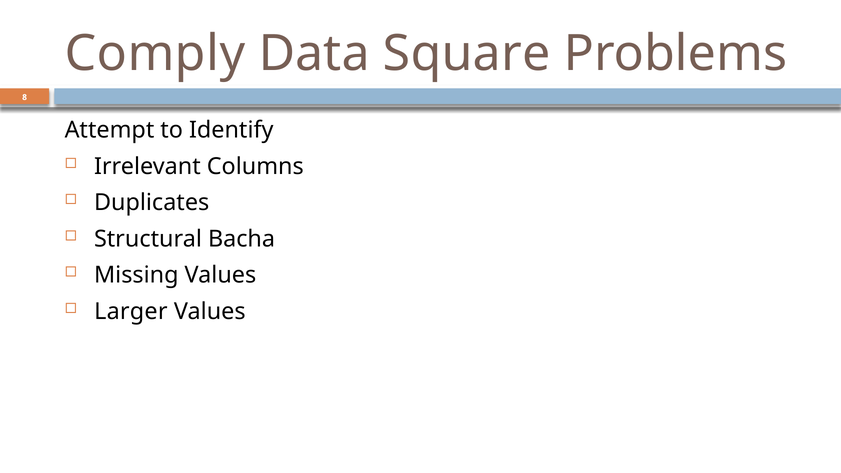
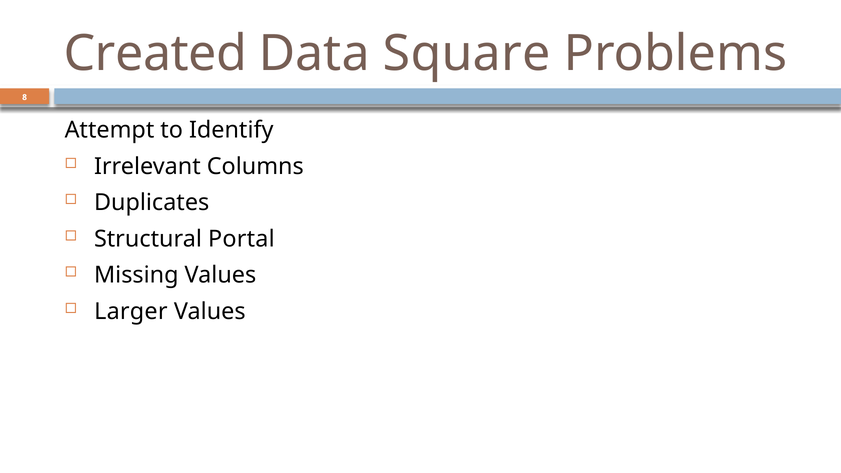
Comply: Comply -> Created (155, 54)
Bacha: Bacha -> Portal (241, 239)
